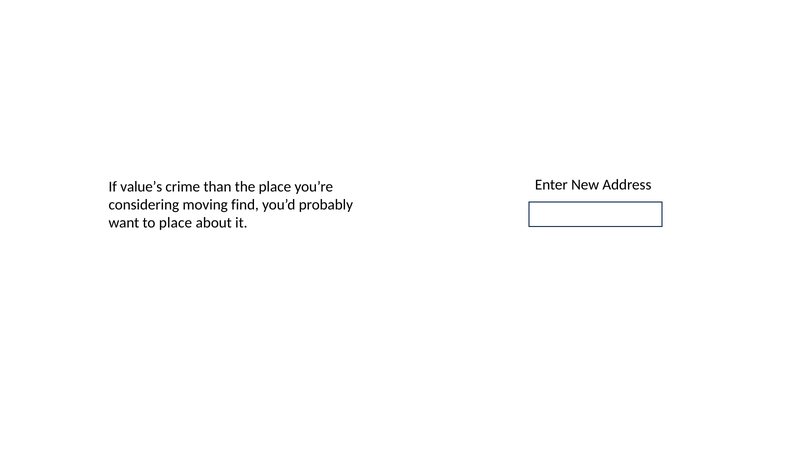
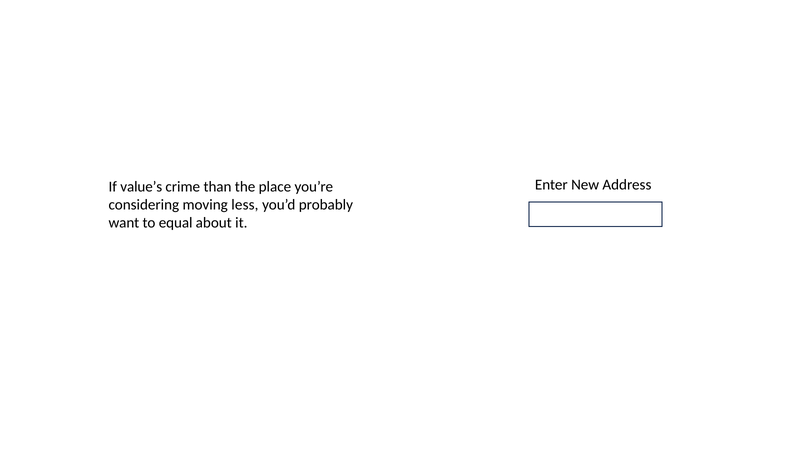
find: find -> less (245, 205)
to place: place -> equal (176, 223)
